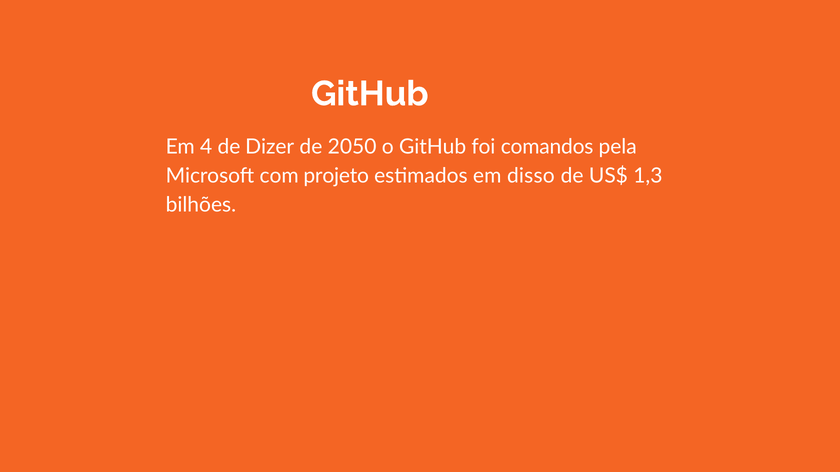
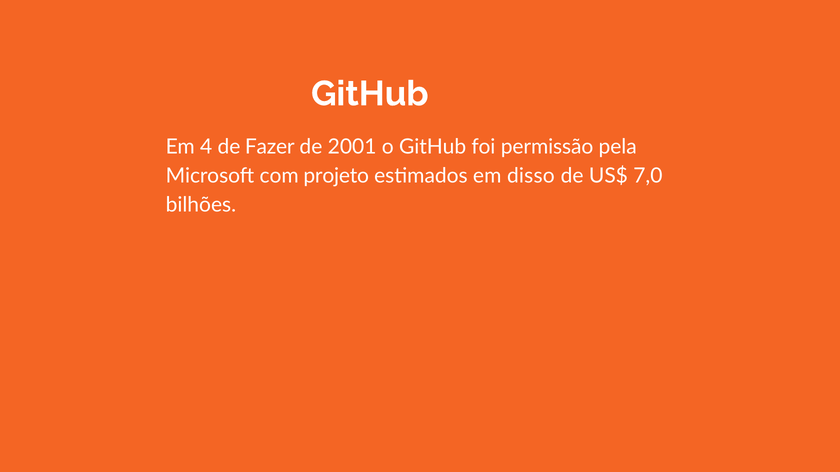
Dizer: Dizer -> Fazer (270, 147)
2050: 2050 -> 2001 (352, 147)
comandos: comandos -> permissão (547, 147)
1,3: 1,3 -> 7,0 (648, 176)
